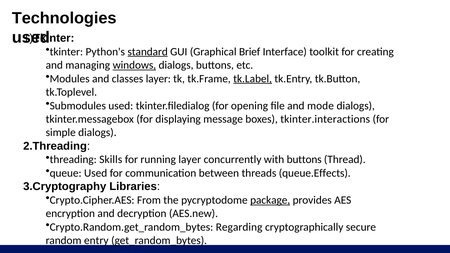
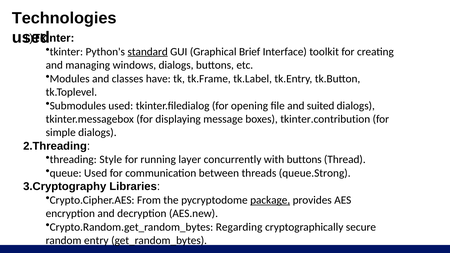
windows underline: present -> none (134, 65)
classes layer: layer -> have (158, 79)
tk.Label underline: present -> none (253, 79)
mode: mode -> suited (321, 106)
tkinter.interactions: tkinter.interactions -> tkinter.contribution (325, 119)
Skills: Skills -> Style (111, 160)
queue.Effects: queue.Effects -> queue.Strong (315, 173)
